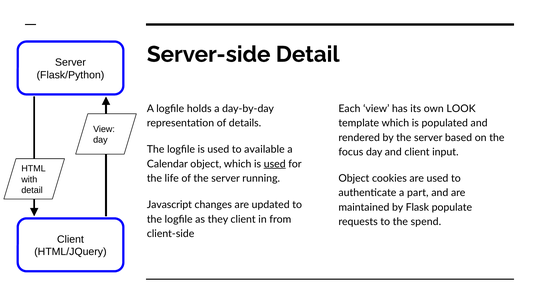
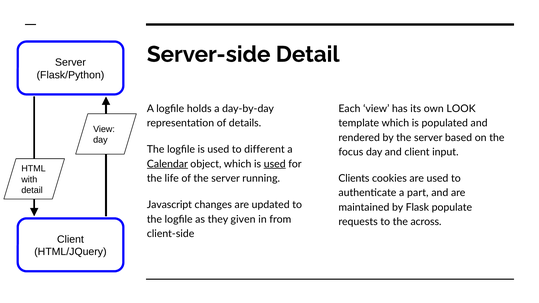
available: available -> different (264, 150)
Calendar underline: none -> present (167, 164)
Object: Object -> Clients (354, 179)
they client: client -> given (243, 219)
spend: spend -> across (426, 222)
